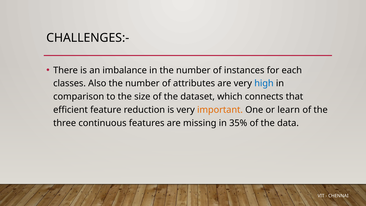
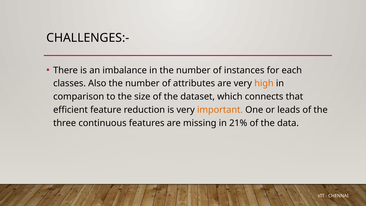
high colour: blue -> orange (264, 83)
learn: learn -> leads (289, 110)
35%: 35% -> 21% (238, 123)
